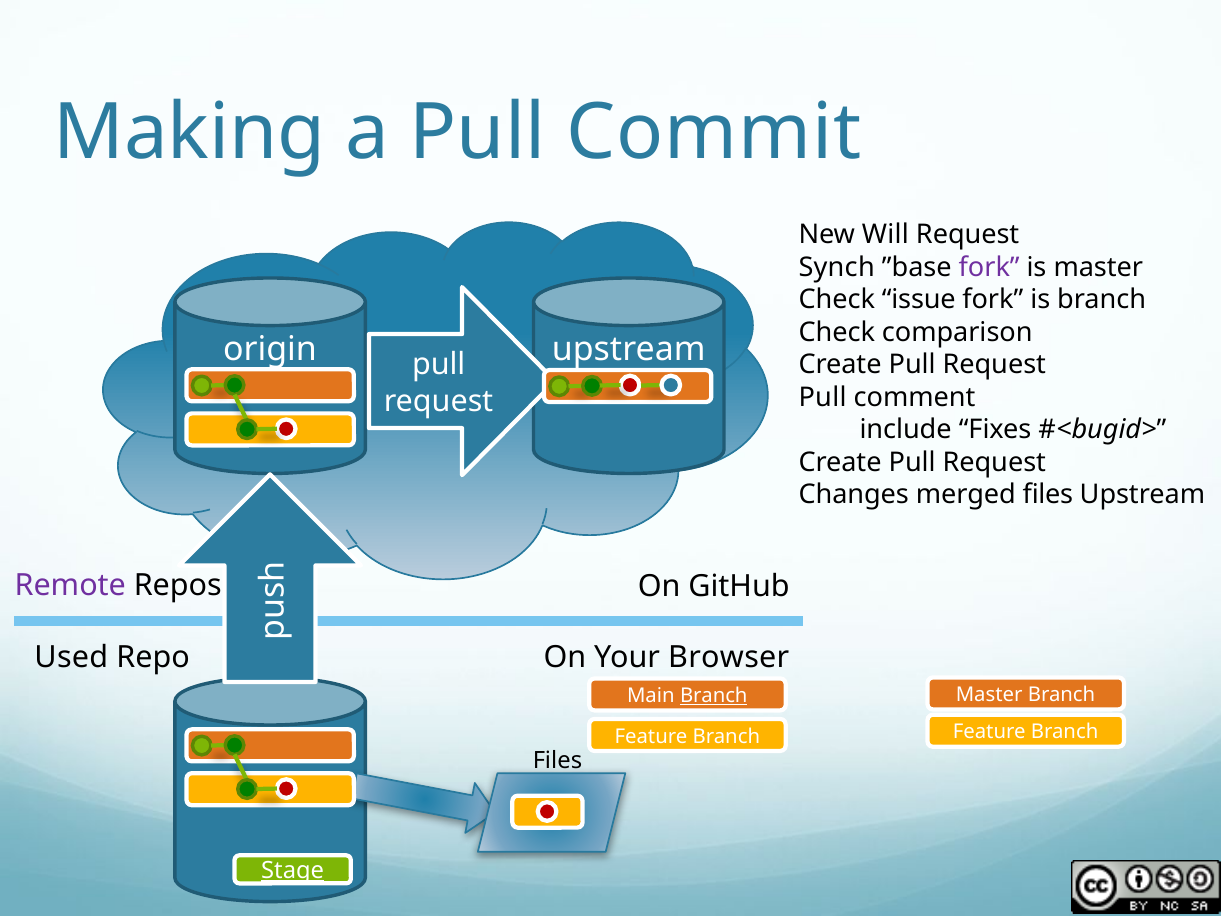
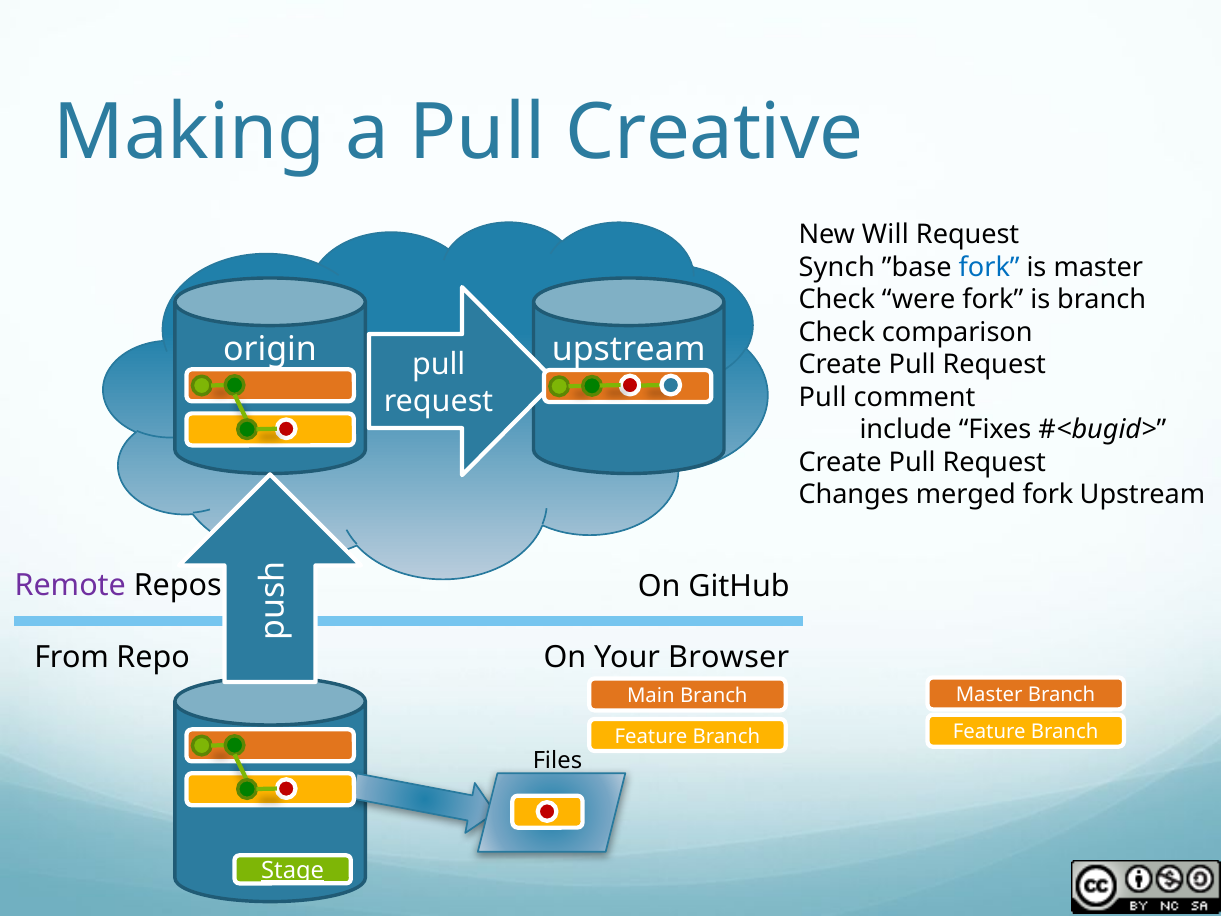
Commit: Commit -> Creative (715, 133)
fork colour: purple -> blue (989, 267)
issue: issue -> were (919, 300)
merged files: files -> fork (1048, 495)
Used: Used -> From (72, 657)
Branch underline: present -> none (714, 696)
